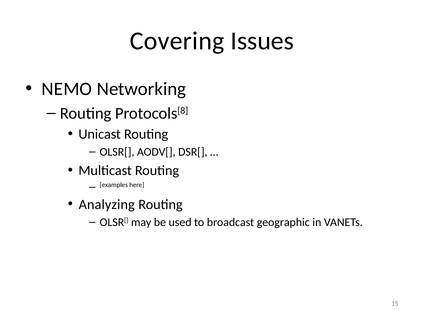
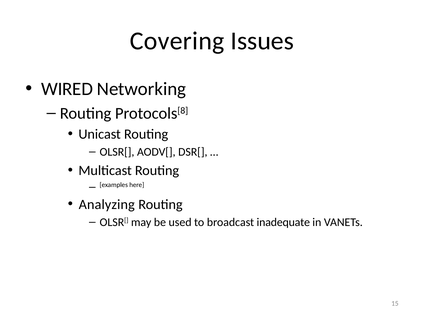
NEMO: NEMO -> WIRED (67, 89)
geographic: geographic -> inadequate (283, 222)
